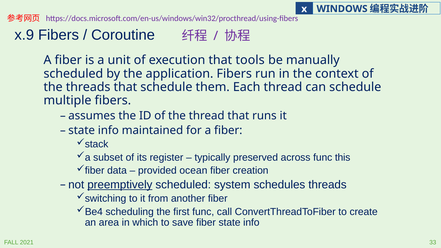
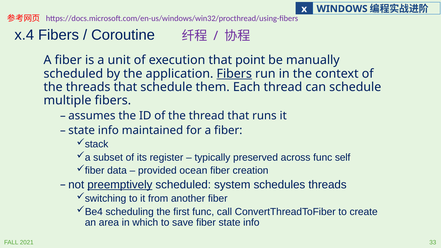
x.9: x.9 -> x.4 (24, 35)
tools: tools -> point (250, 60)
Fibers underline: none -> present (234, 74)
this: this -> self (343, 157)
